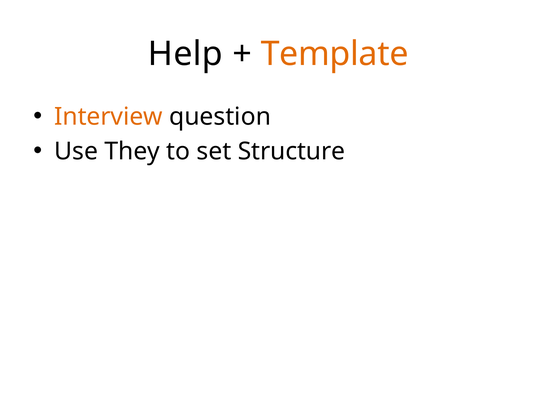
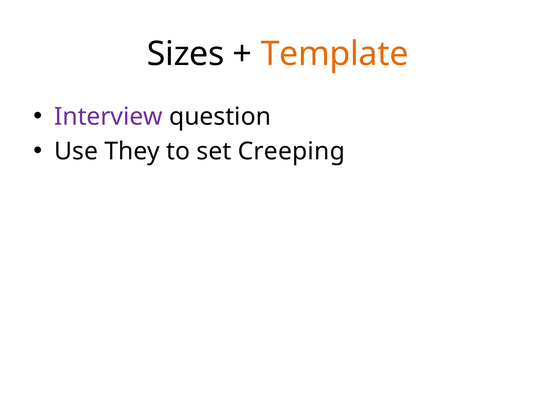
Help: Help -> Sizes (186, 54)
Interview colour: orange -> purple (108, 117)
Structure: Structure -> Creeping (291, 151)
